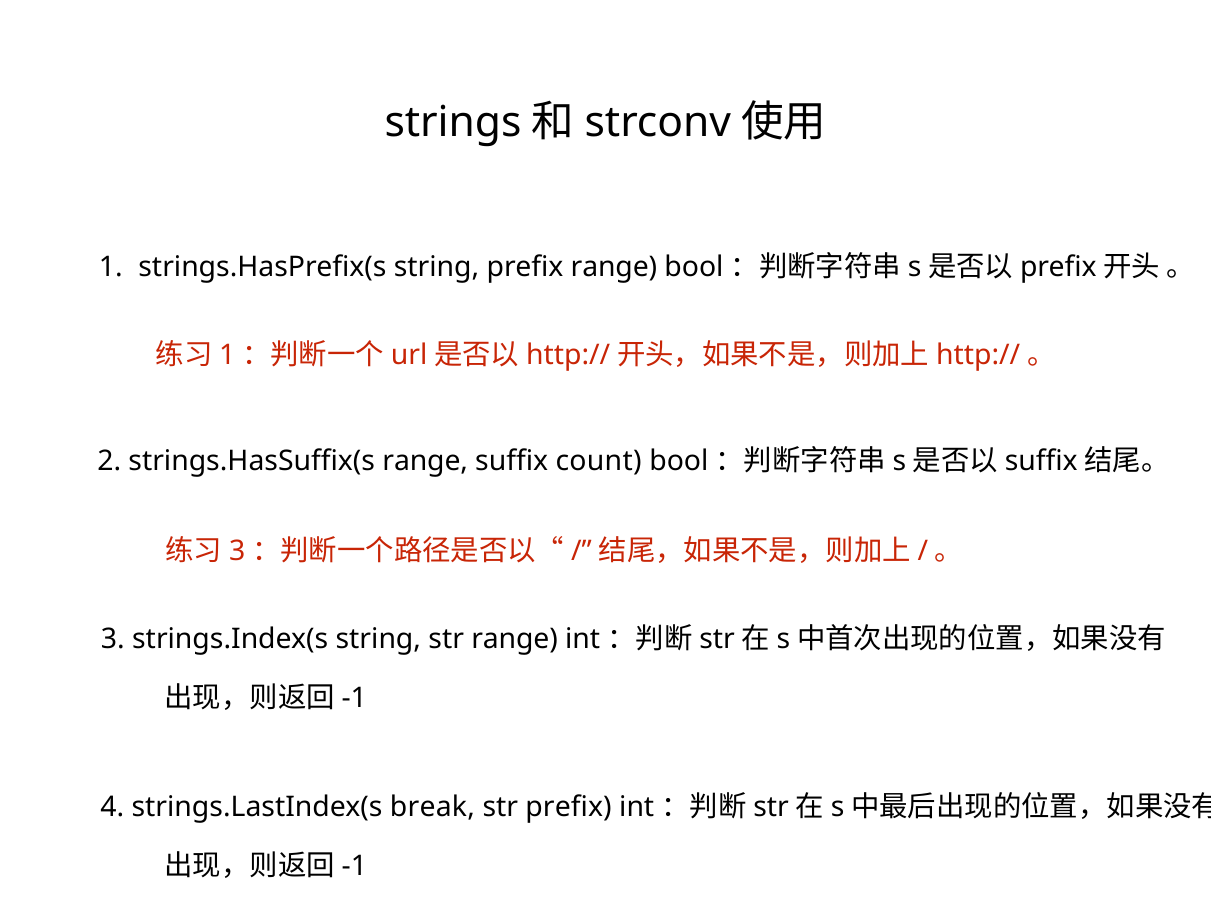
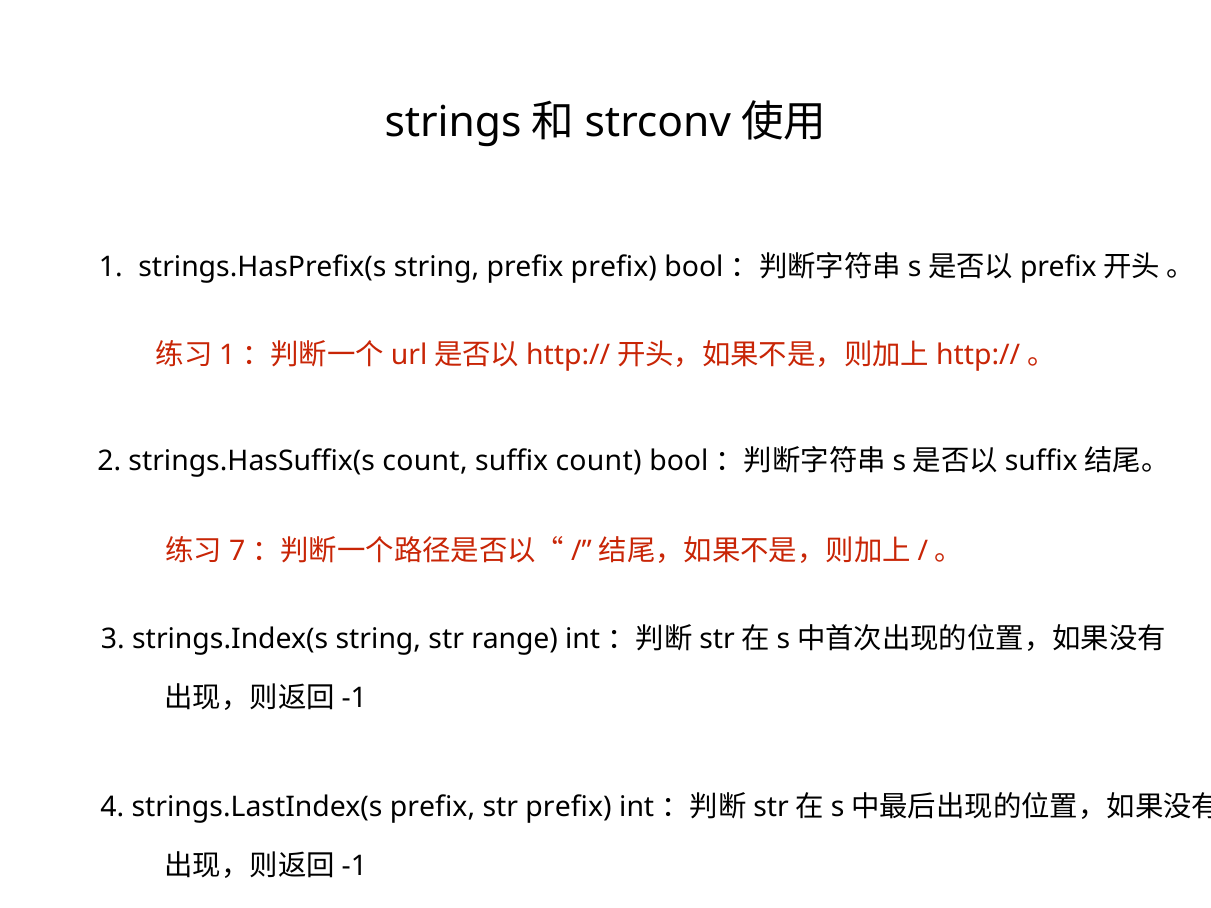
prefix range: range -> prefix (614, 267)
strings.HasSuffix(s range: range -> count (425, 461)
3: 3 -> 7 (237, 551)
strings.LastIndex(s break: break -> prefix (432, 807)
